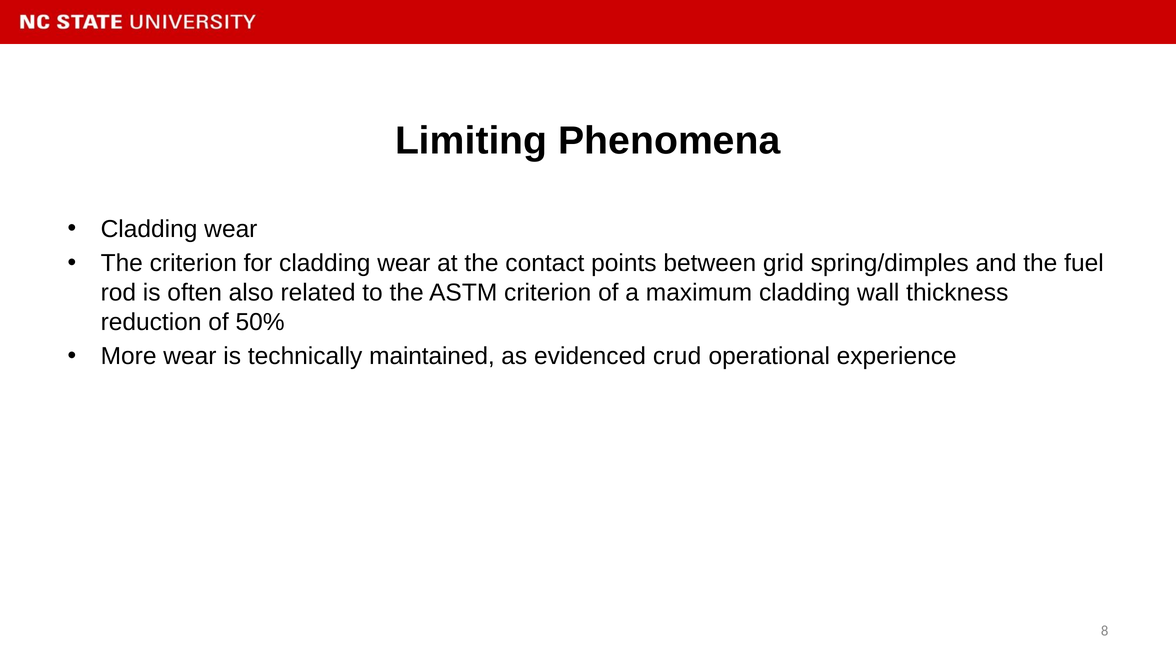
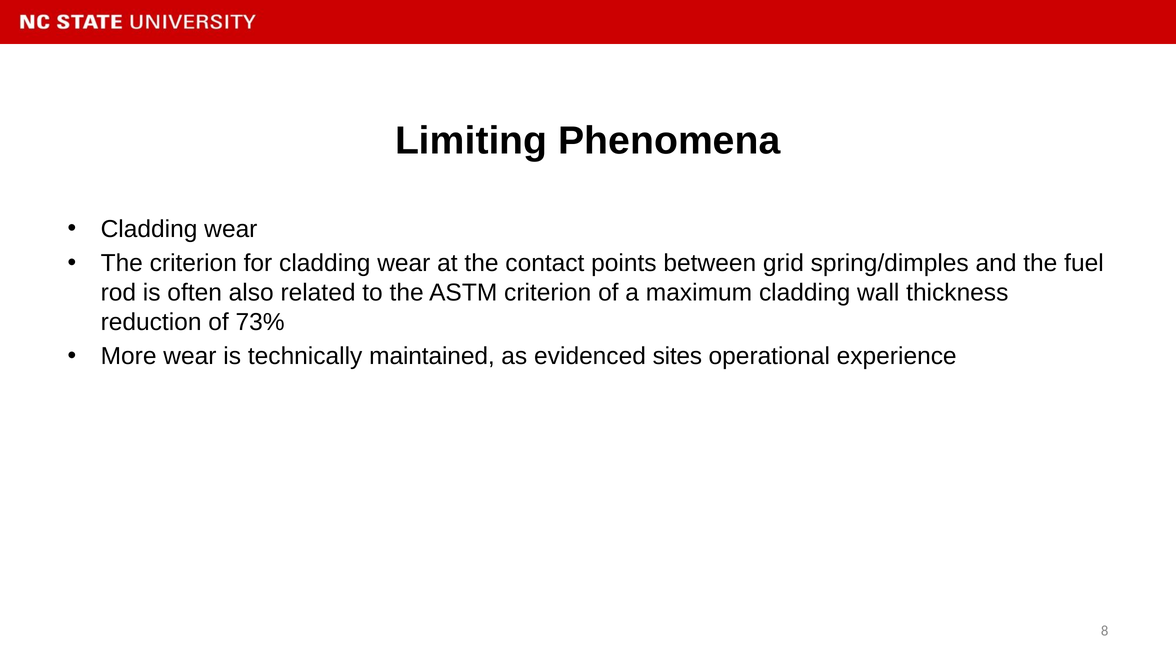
50%: 50% -> 73% (260, 322)
crud: crud -> sites (677, 357)
